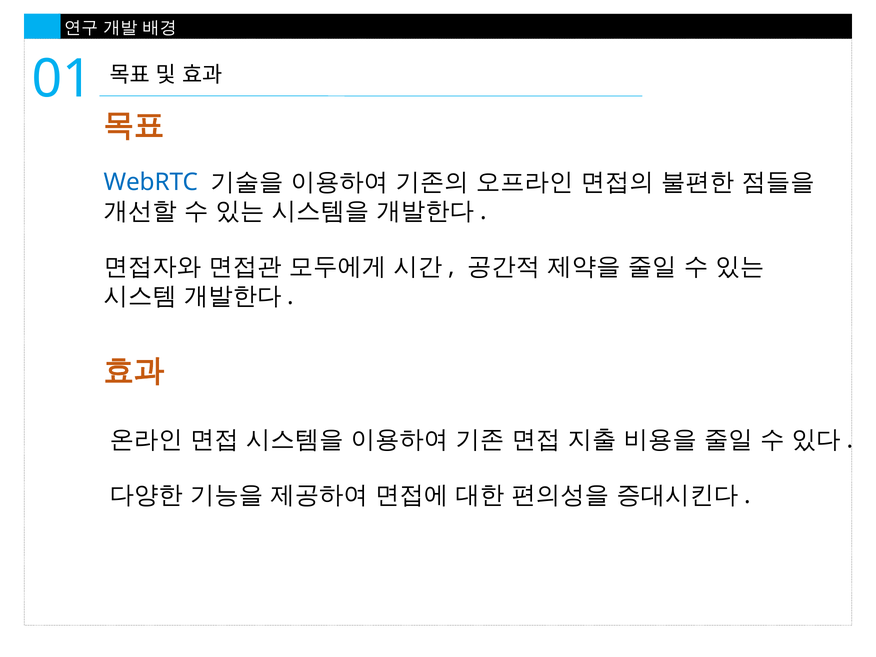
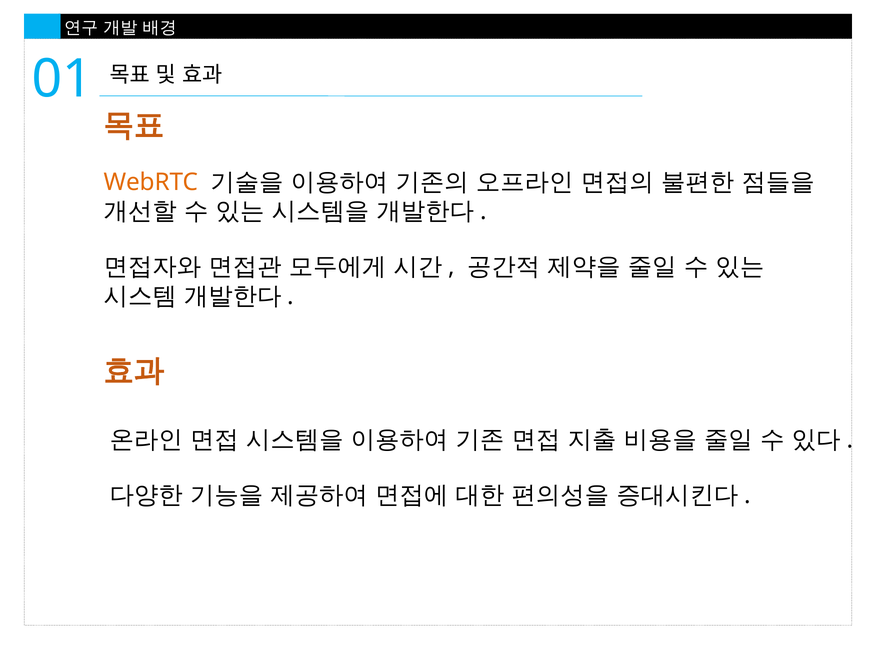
WebRTC colour: blue -> orange (151, 182)
